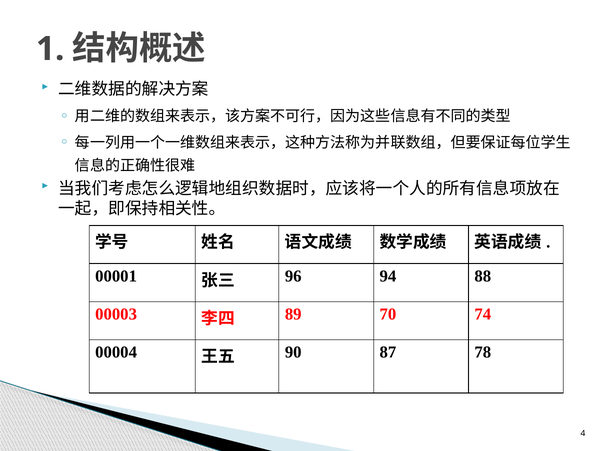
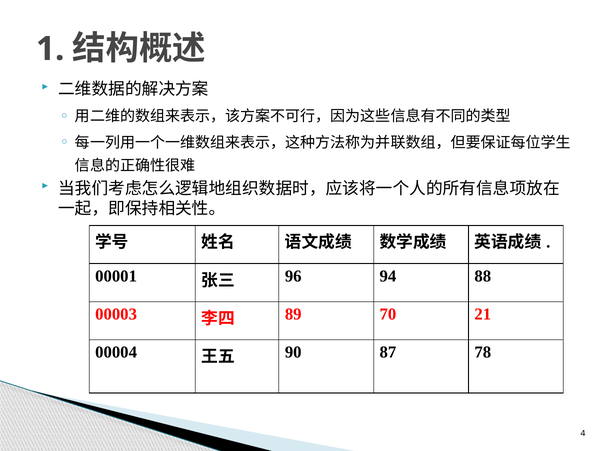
74: 74 -> 21 (483, 314)
